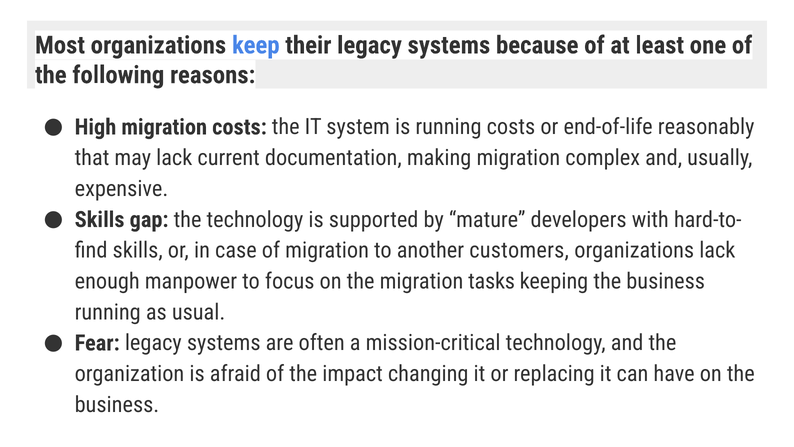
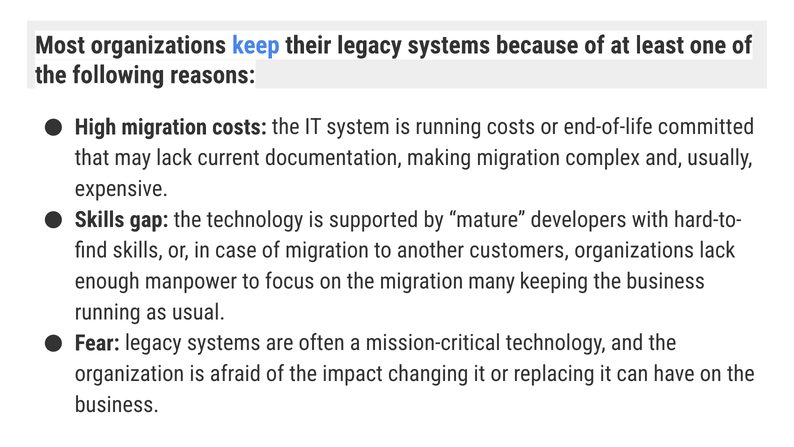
reasonably: reasonably -> committed (706, 127)
tasks: tasks -> many (492, 281)
